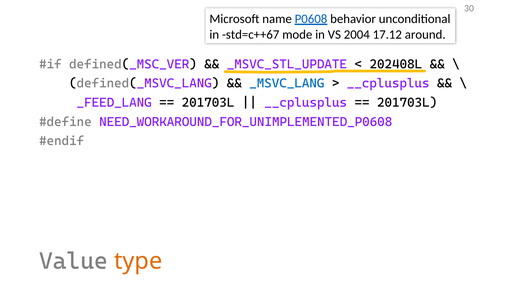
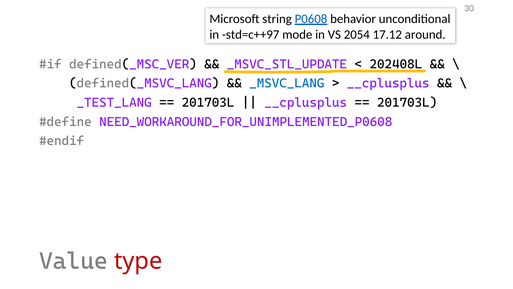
name: name -> string (277, 19)
std=c++67: std=c++67 -> std=c++97 (251, 34)
2004: 2004 -> 2054 (357, 34)
_FEED_LANG: _FEED_LANG -> _TEST_LANG (114, 102)
type colour: orange -> red (138, 261)
